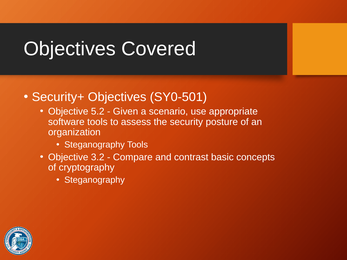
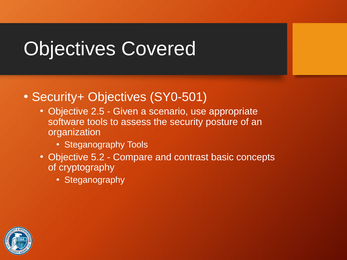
5.2: 5.2 -> 2.5 (98, 112)
3.2: 3.2 -> 5.2 (98, 157)
